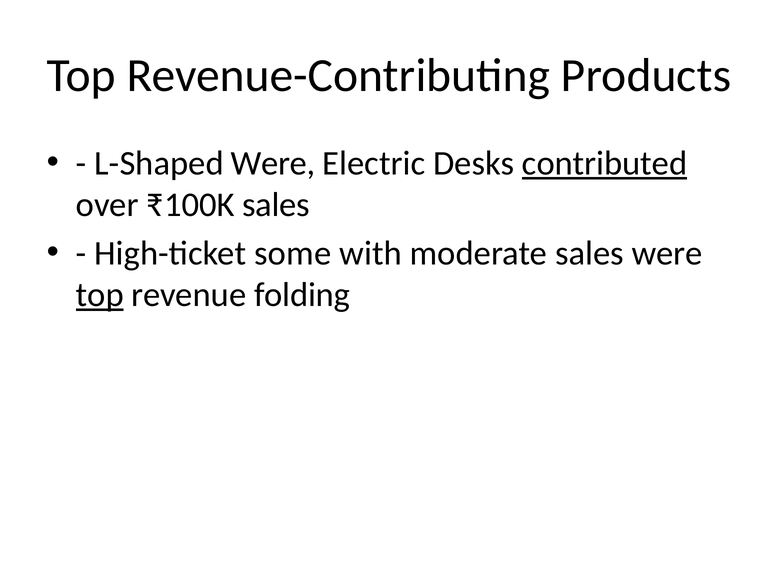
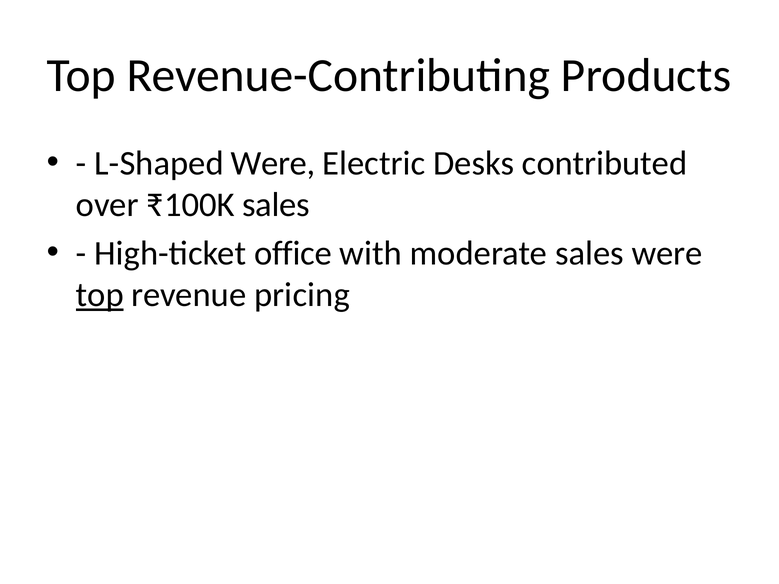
contributed underline: present -> none (605, 163)
some: some -> office (293, 253)
folding: folding -> pricing (302, 295)
